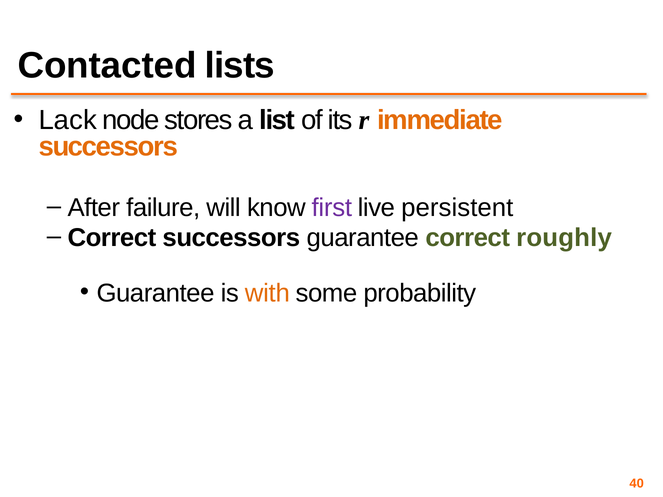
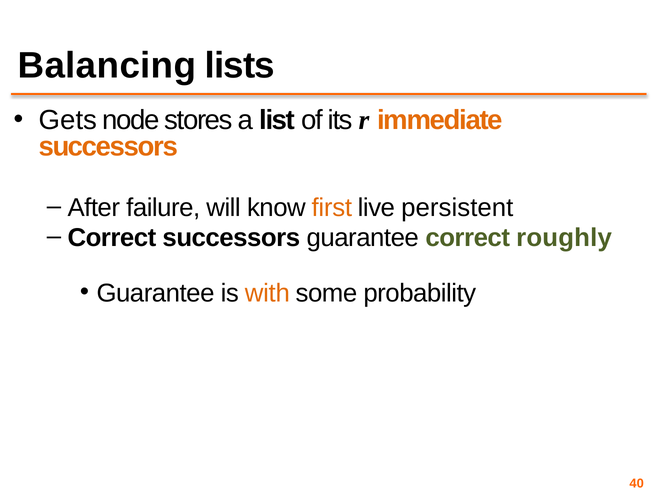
Contacted: Contacted -> Balancing (107, 66)
Lack: Lack -> Gets (68, 120)
first colour: purple -> orange (332, 208)
